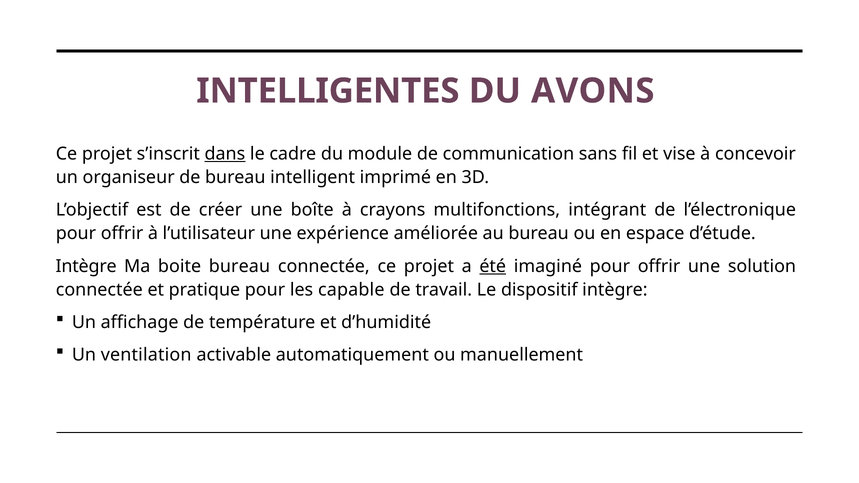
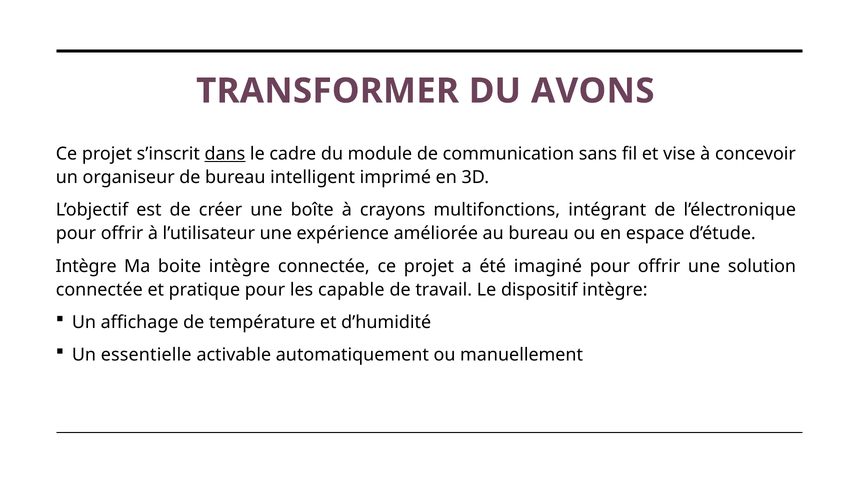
INTELLIGENTES: INTELLIGENTES -> TRANSFORMER (328, 91)
boite bureau: bureau -> intègre (239, 266)
été underline: present -> none (493, 266)
ventilation: ventilation -> essentielle (146, 355)
